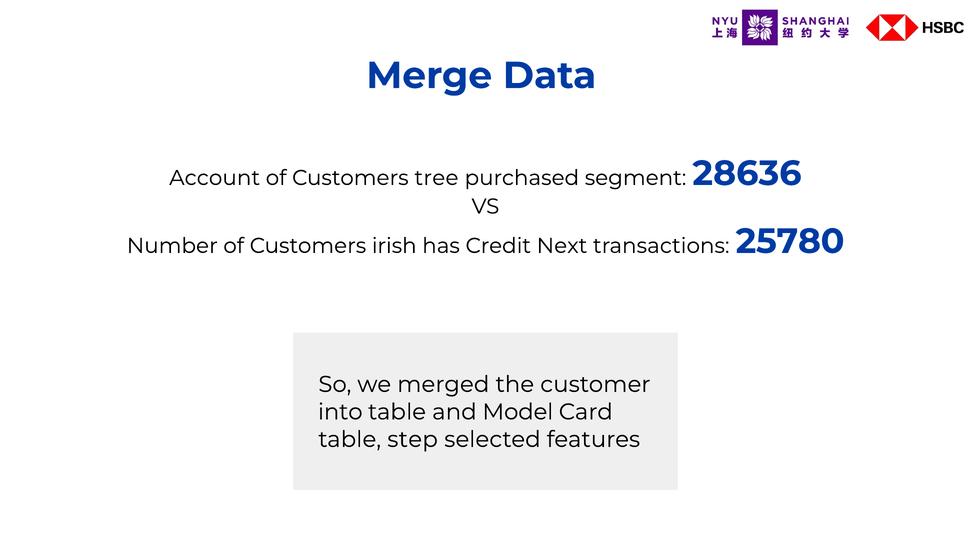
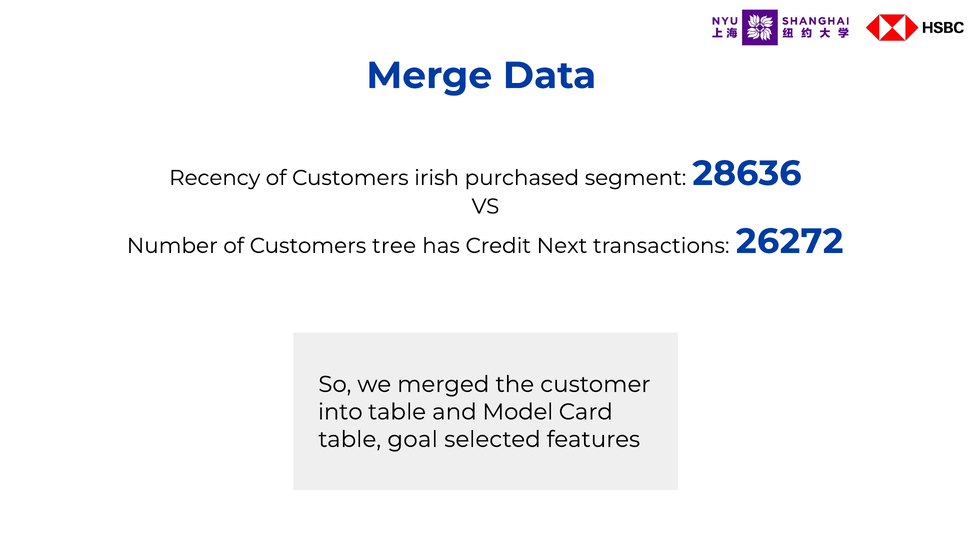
Account: Account -> Recency (215, 178)
tree: tree -> irish (437, 178)
irish: irish -> tree (394, 246)
25780: 25780 -> 26272 (790, 241)
step: step -> goal (413, 440)
